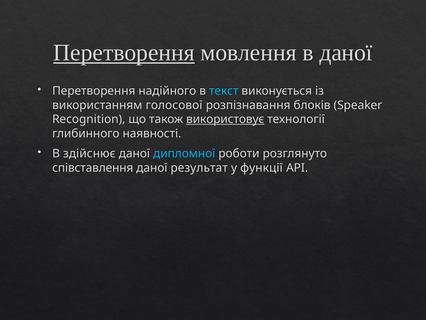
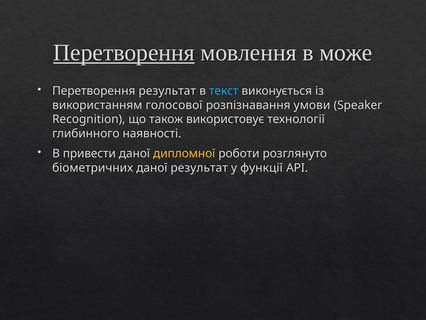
в даної: даної -> може (346, 53)
Перетворення надійного: надійного -> результат (167, 91)
блоків: блоків -> умови (312, 105)
використовує underline: present -> none (225, 119)
здійснює: здійснює -> привести (89, 154)
дипломної colour: light blue -> yellow (184, 154)
співставлення: співставлення -> біометричних (93, 168)
